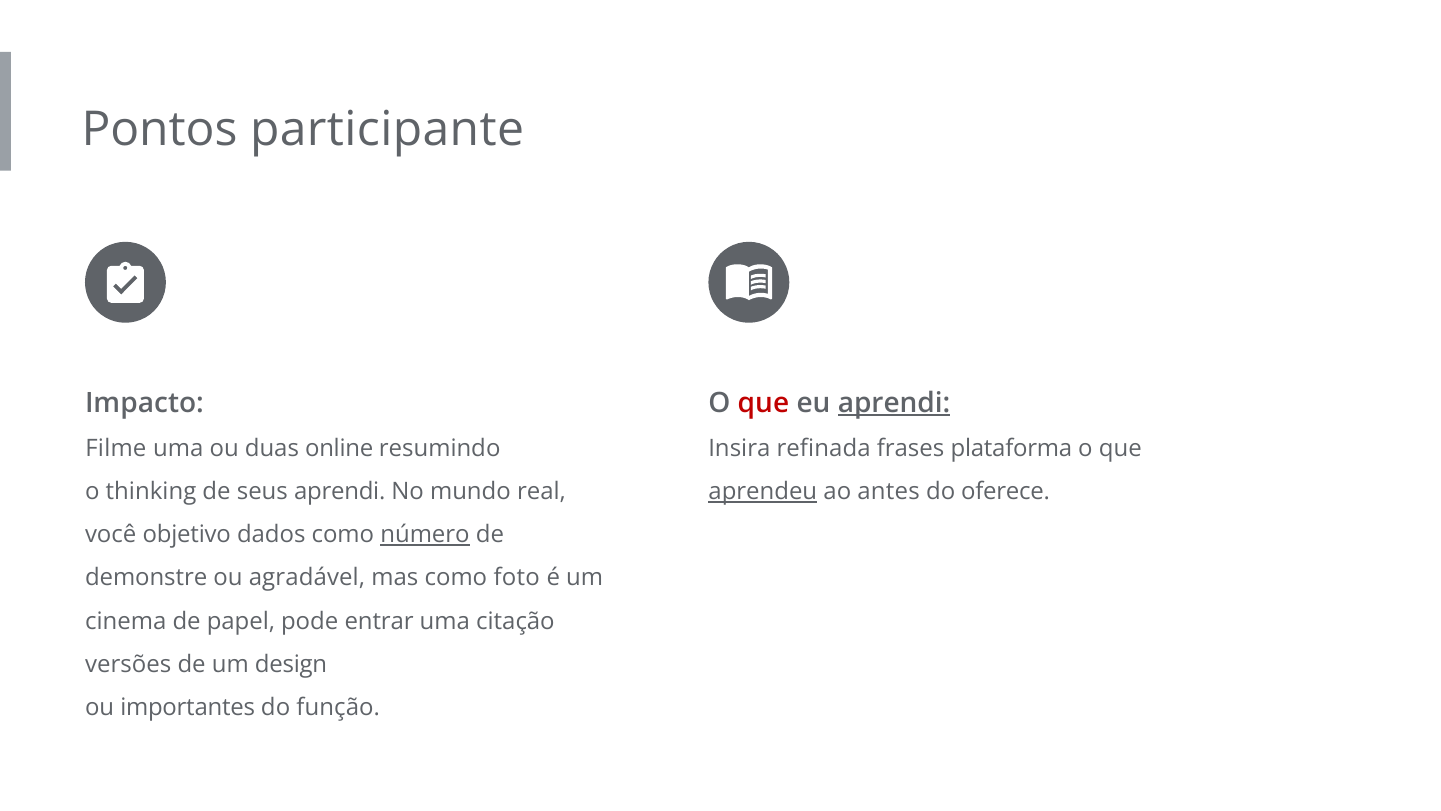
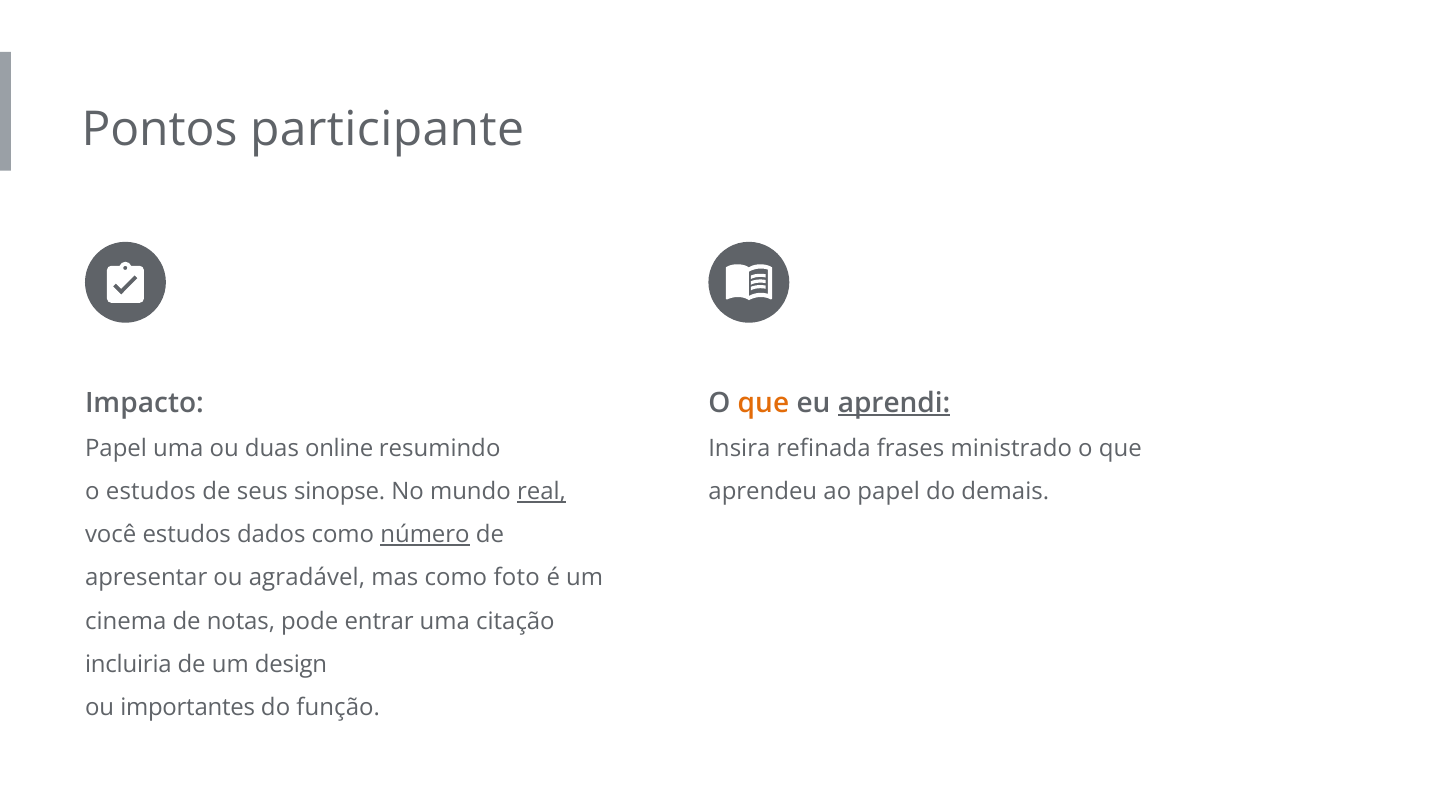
que colour: red -> orange (763, 403)
Filme: Filme -> Papel (116, 448)
plataforma: plataforma -> ministrado (1011, 448)
o thinking: thinking -> estudos (151, 491)
seus aprendi: aprendi -> sinopse (340, 491)
real underline: none -> present (541, 491)
aprendeu underline: present -> none (763, 491)
ao antes: antes -> papel (889, 491)
oferece: oferece -> demais (1005, 491)
você objetivo: objetivo -> estudos (187, 534)
demonstre: demonstre -> apresentar (146, 578)
papel: papel -> notas (241, 621)
versões: versões -> incluiria (128, 664)
